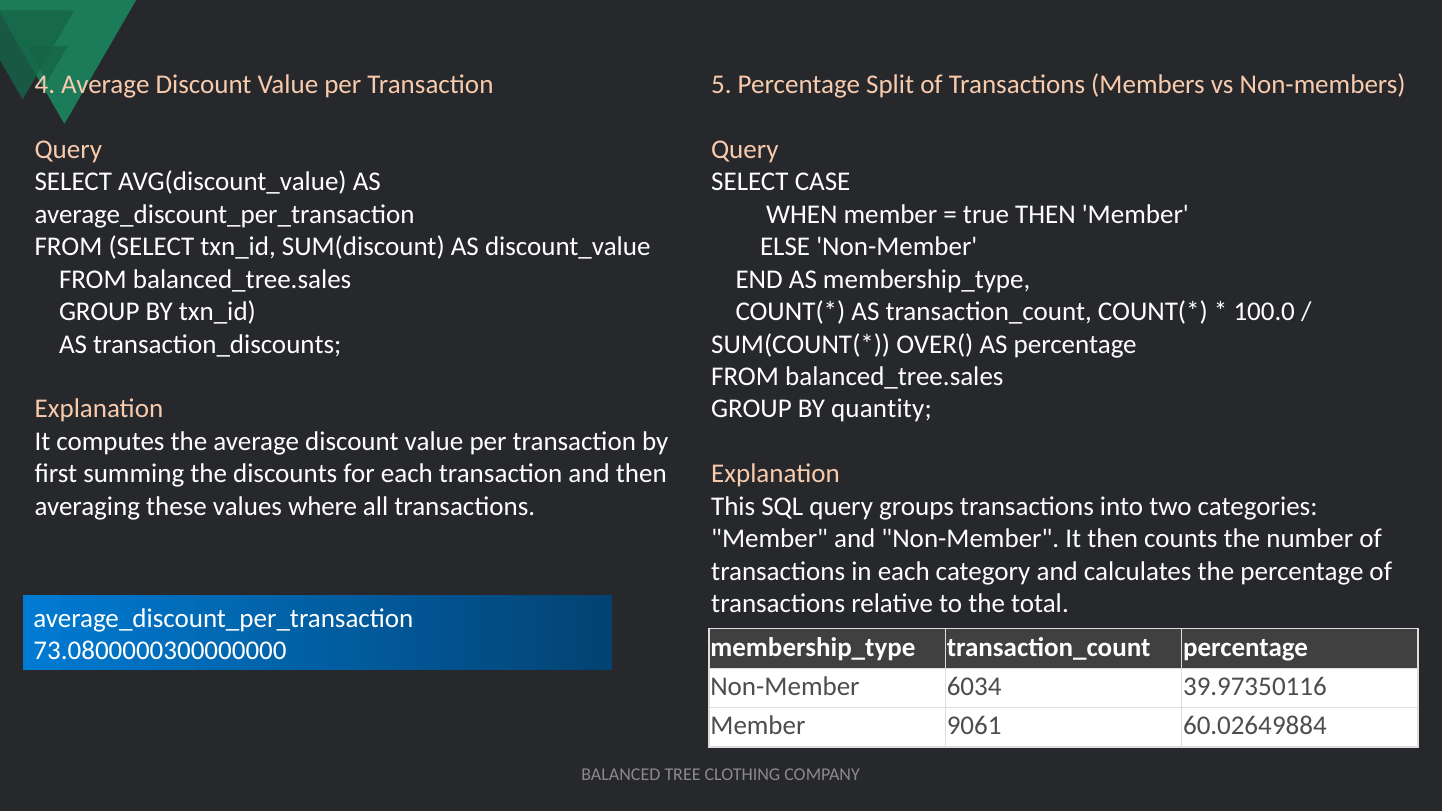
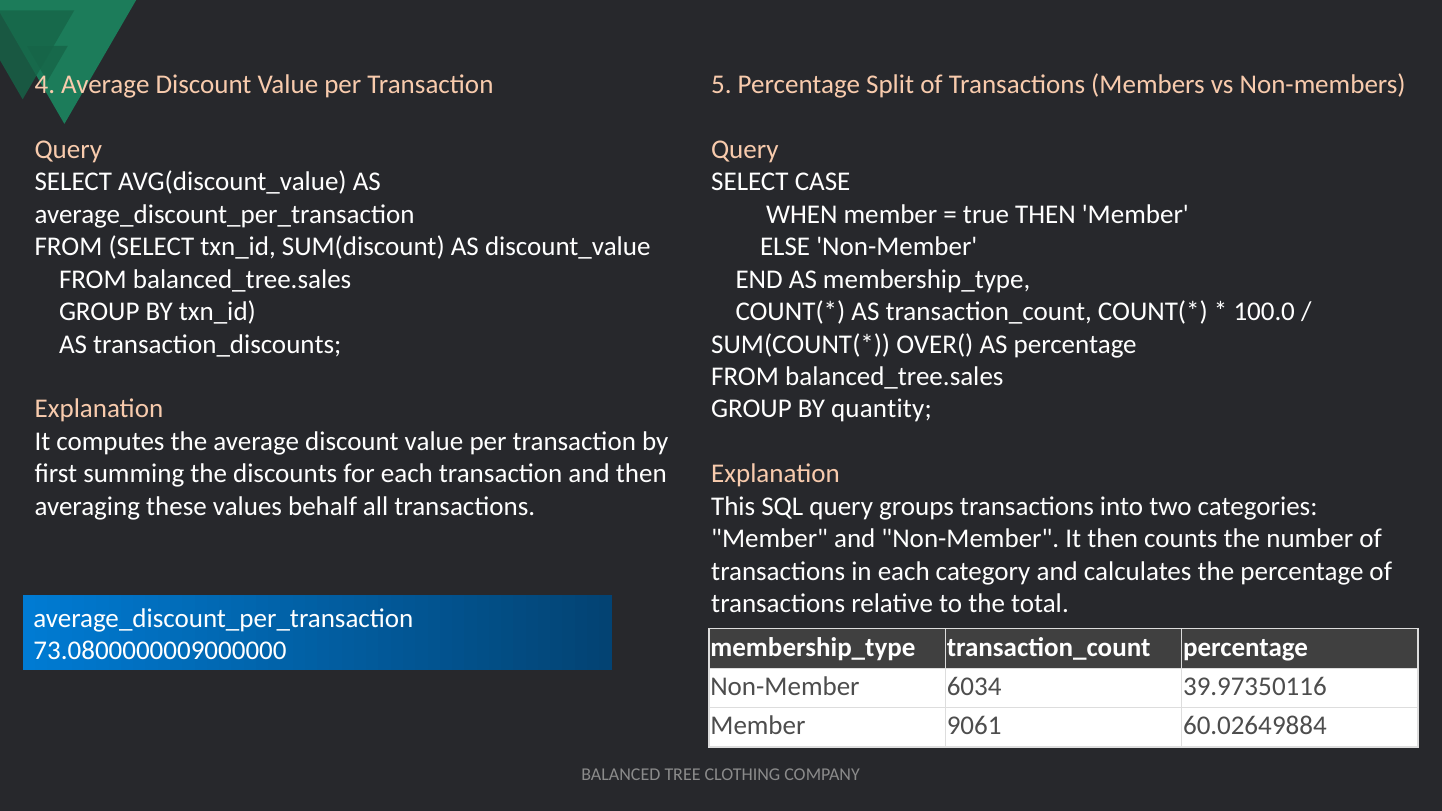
where: where -> behalf (323, 506)
73.0800000300000000: 73.0800000300000000 -> 73.0800000009000000 (160, 651)
